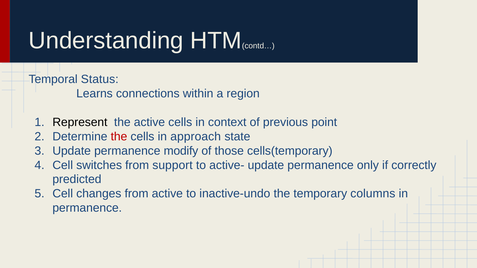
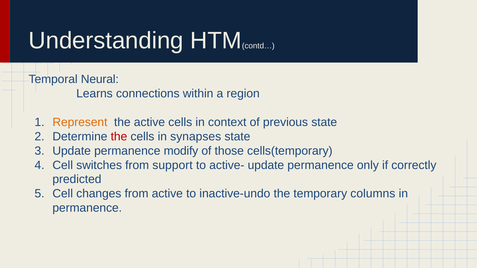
Status: Status -> Neural (100, 79)
Represent colour: black -> orange (80, 122)
previous point: point -> state (324, 122)
approach: approach -> synapses (196, 137)
